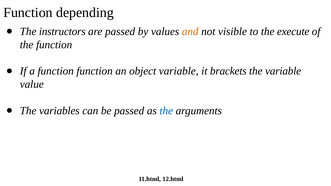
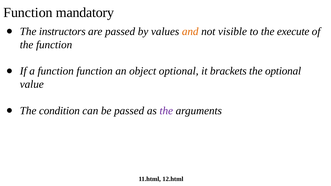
depending: depending -> mandatory (85, 13)
object variable: variable -> optional (179, 71)
the variable: variable -> optional (283, 71)
variables: variables -> condition (59, 111)
the colour: blue -> purple (166, 111)
